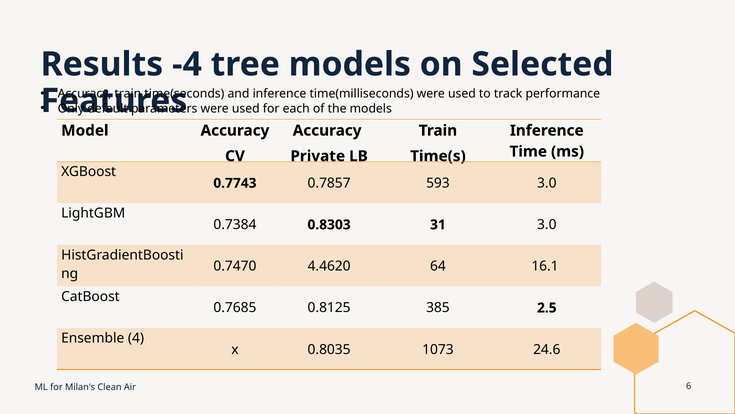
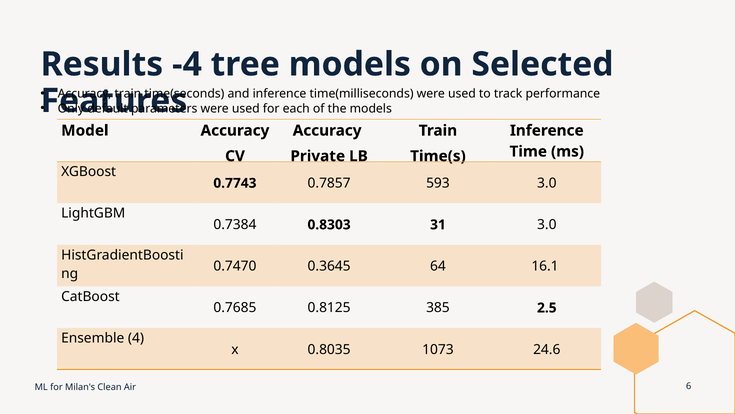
4.4620: 4.4620 -> 0.3645 (329, 266)
